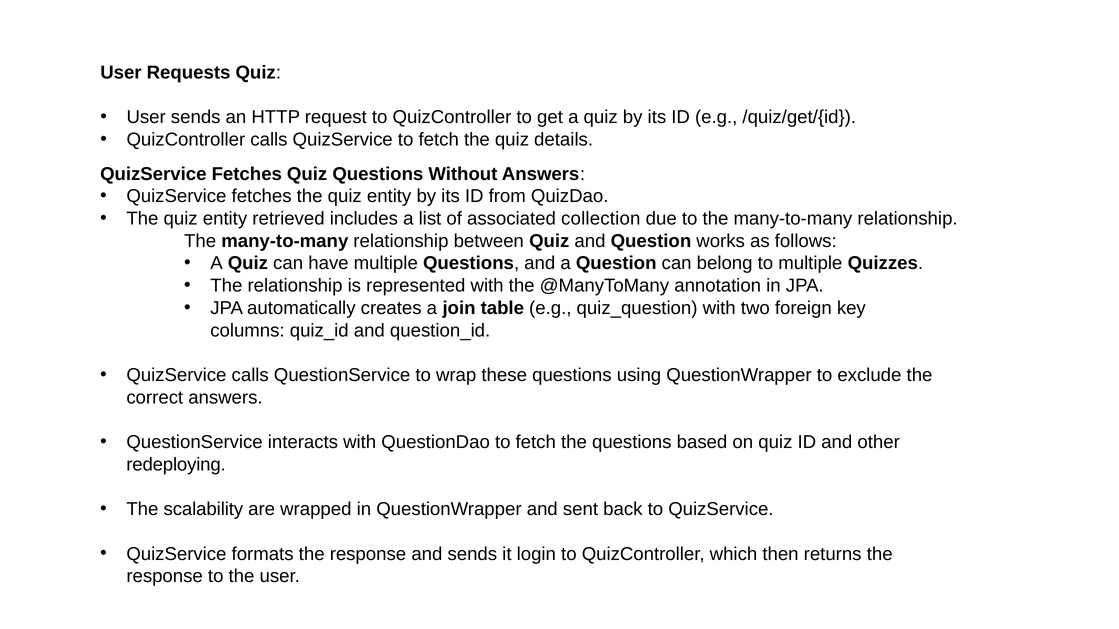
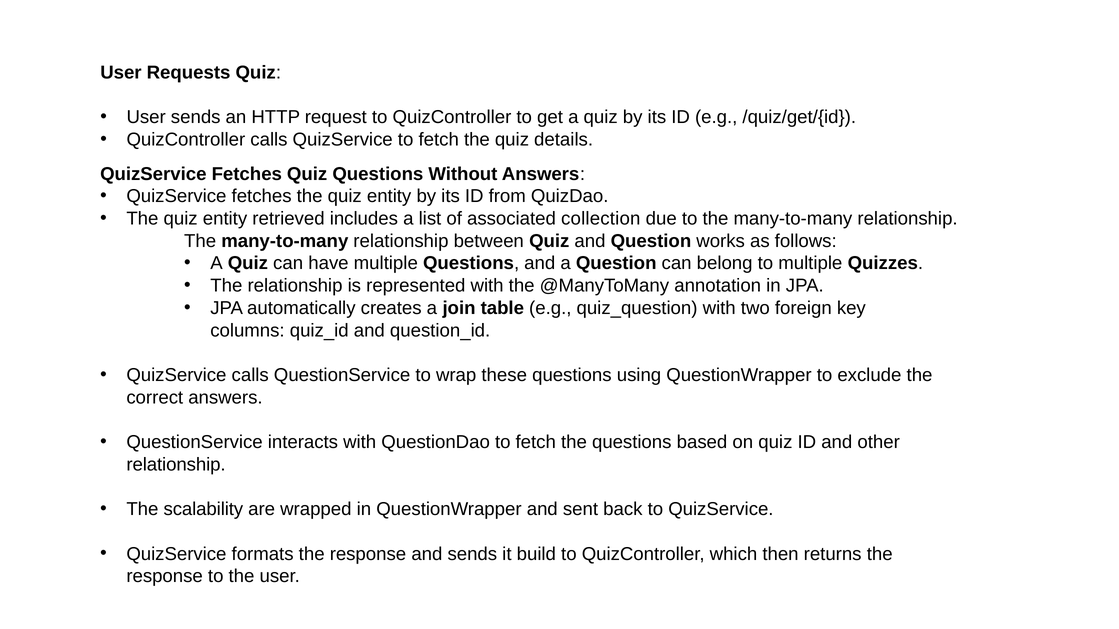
redeploying: redeploying -> relationship (176, 465)
login: login -> build (536, 554)
